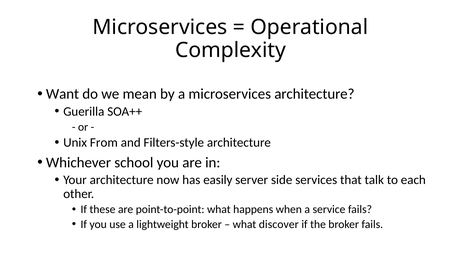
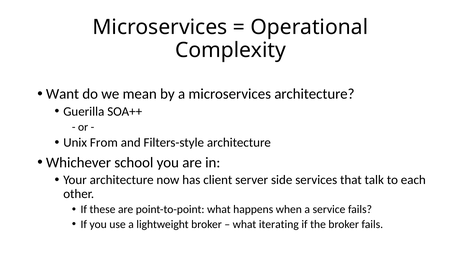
easily: easily -> client (218, 180)
discover: discover -> iterating (279, 225)
